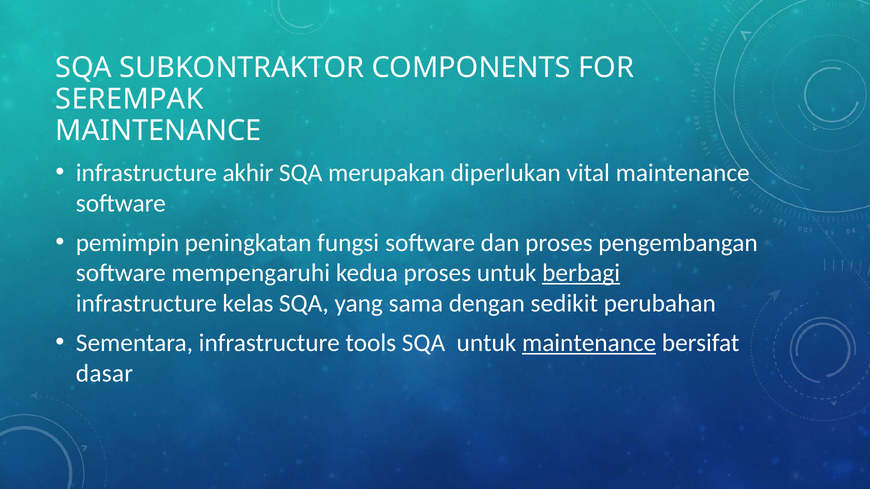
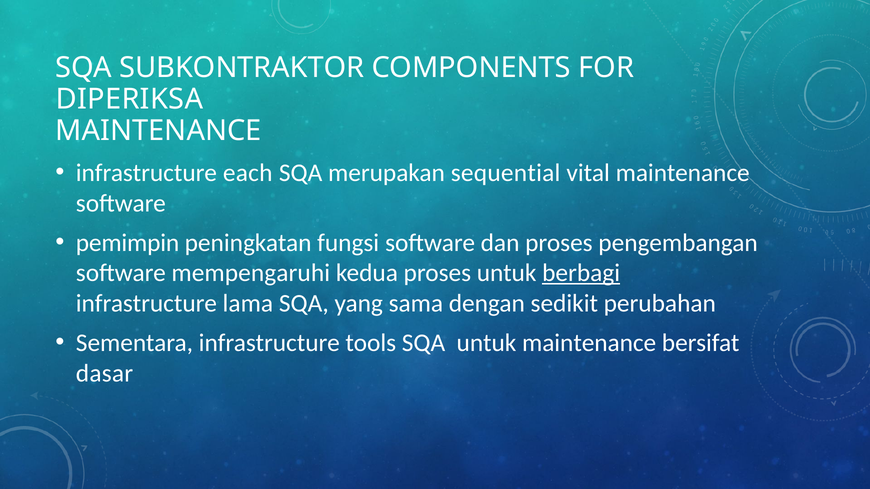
SEREMPAK: SEREMPAK -> DIPERIKSA (129, 99)
akhir: akhir -> each (248, 173)
diperlukan: diperlukan -> sequential (506, 173)
kelas: kelas -> lama (248, 304)
maintenance underline: present -> none (589, 343)
